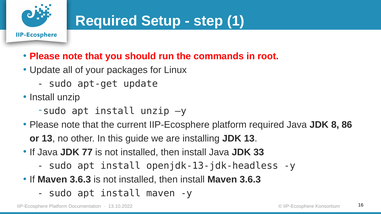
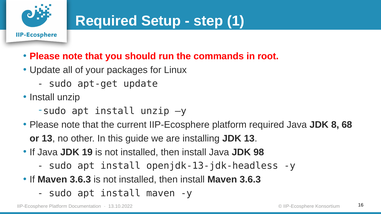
86: 86 -> 68 (347, 125)
77: 77 -> 19 (87, 152)
33: 33 -> 98 (259, 152)
